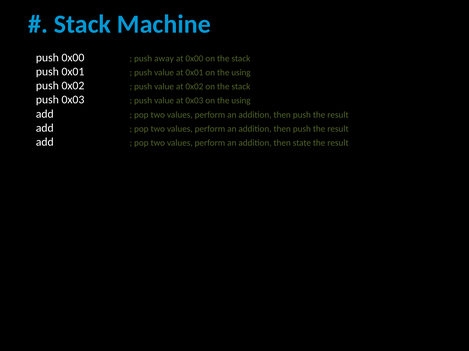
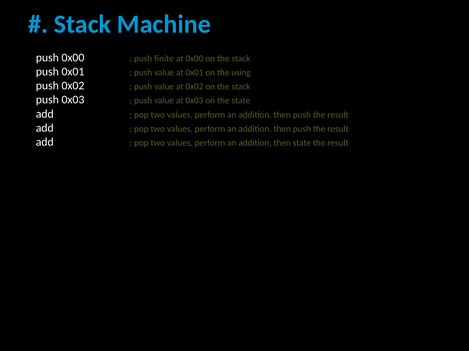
away: away -> finite (164, 59)
0x03 on the using: using -> state (241, 101)
